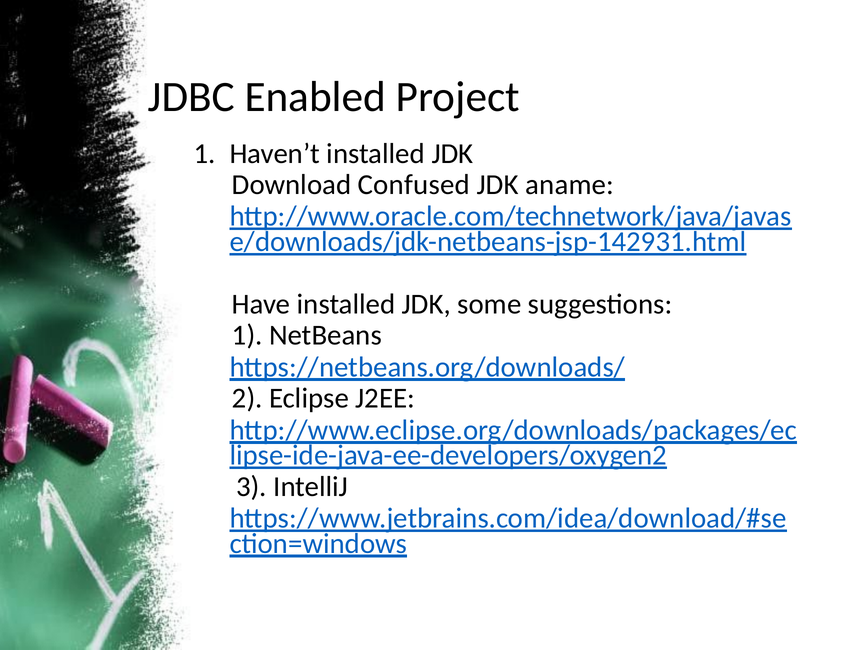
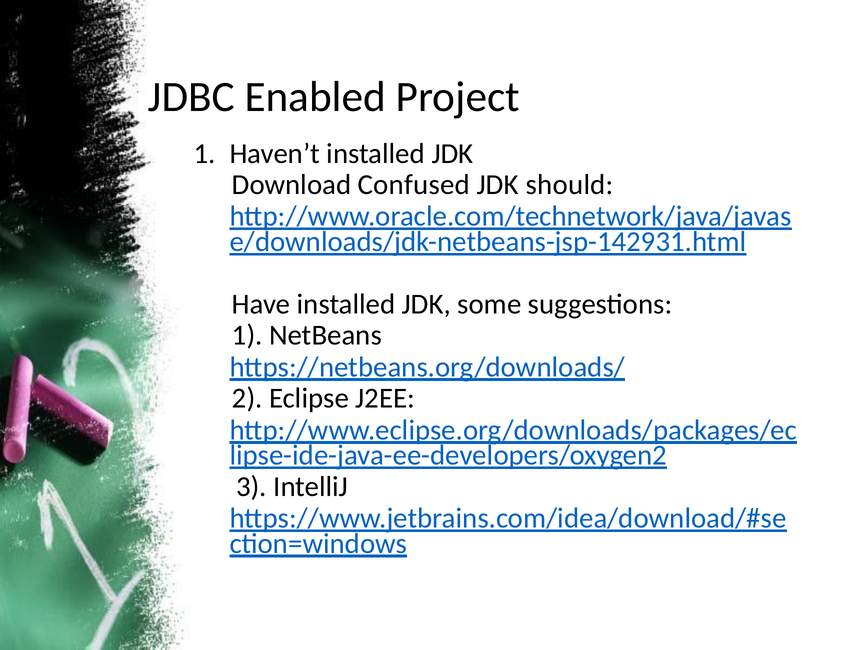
aname: aname -> should (570, 185)
